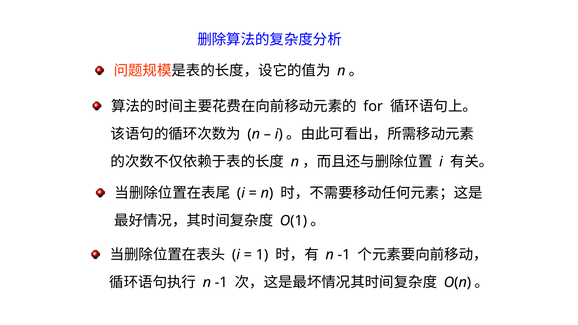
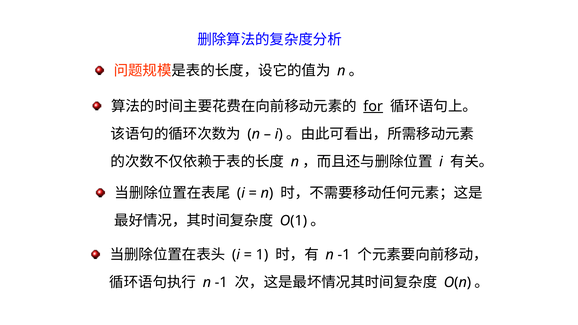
for underline: none -> present (373, 106)
